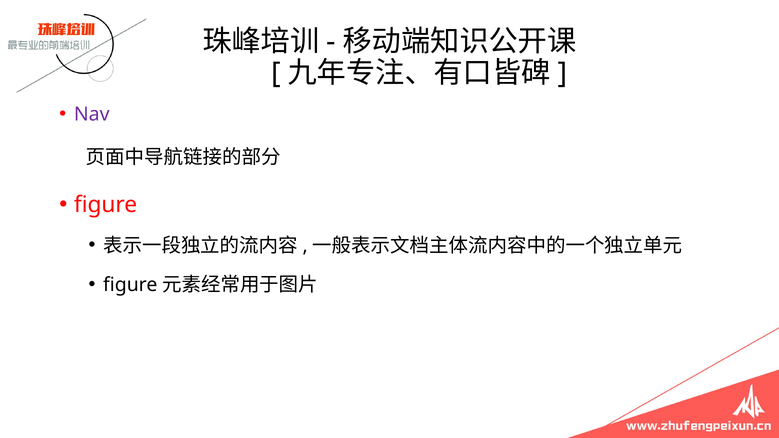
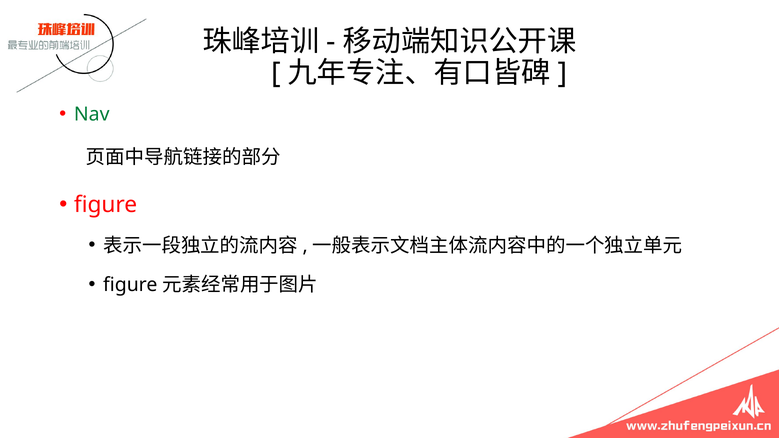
Nav colour: purple -> green (92, 114)
